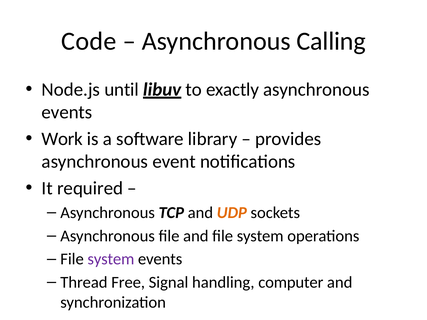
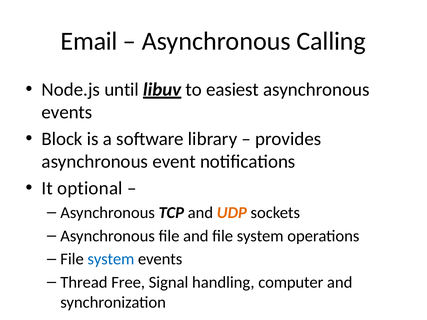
Code: Code -> Email (89, 41)
exactly: exactly -> easiest (232, 90)
Work: Work -> Block (62, 139)
required: required -> optional (90, 188)
system colour: purple -> blue (111, 259)
